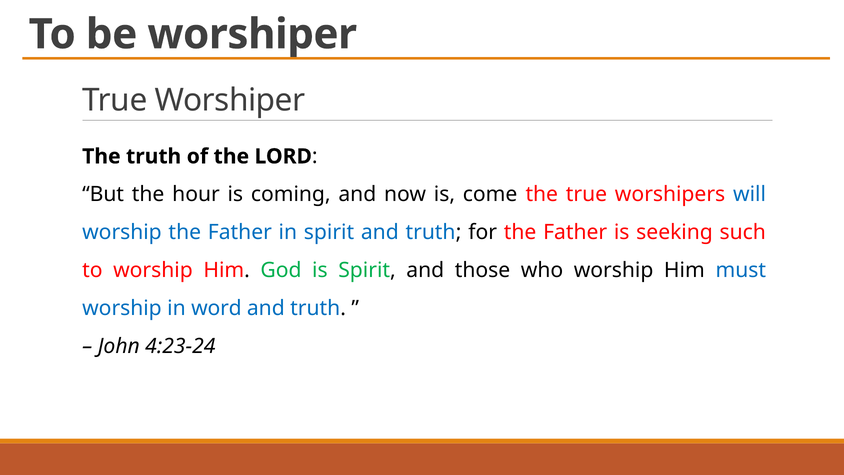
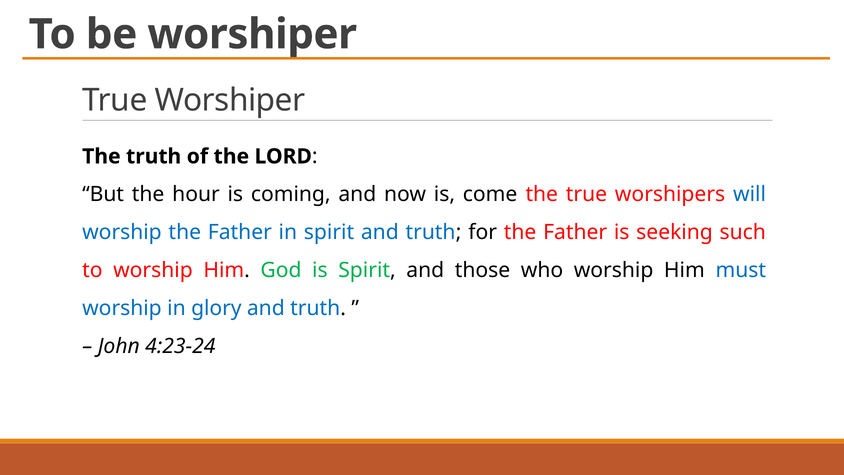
word: word -> glory (216, 308)
